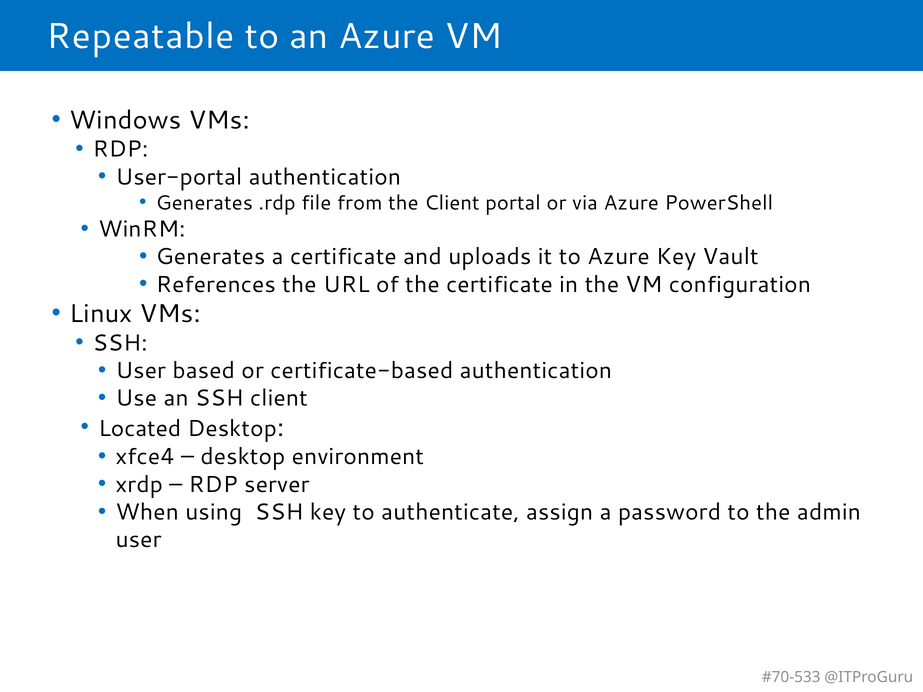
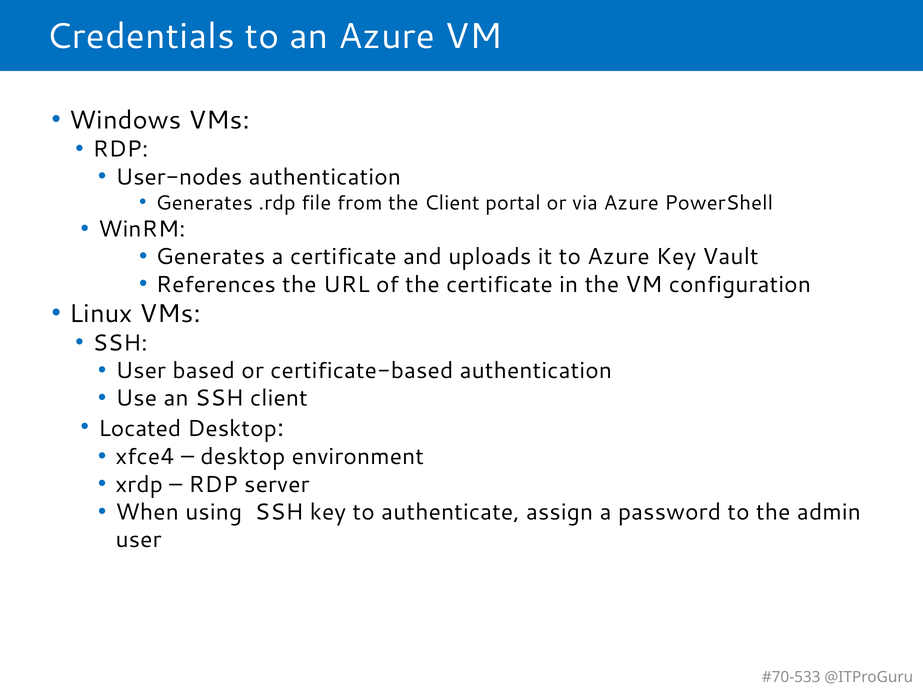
Repeatable: Repeatable -> Credentials (141, 36)
User-portal: User-portal -> User-nodes (179, 177)
